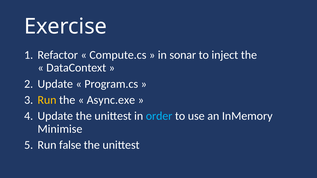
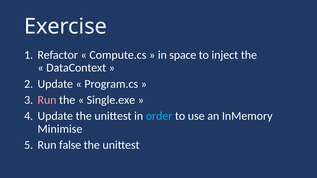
sonar: sonar -> space (183, 55)
Run colour: yellow -> pink (47, 100)
Async.exe: Async.exe -> Single.exe (111, 100)
